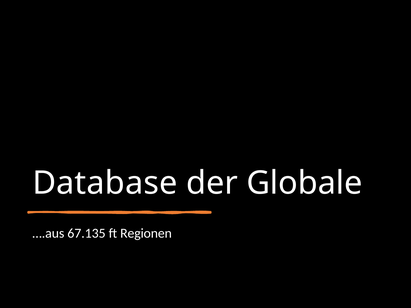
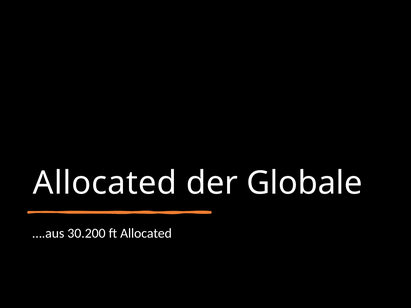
Database: Database -> Allocated (105, 183)
67.135: 67.135 -> 30.200 (86, 233)
ft Regionen: Regionen -> Allocated (146, 233)
